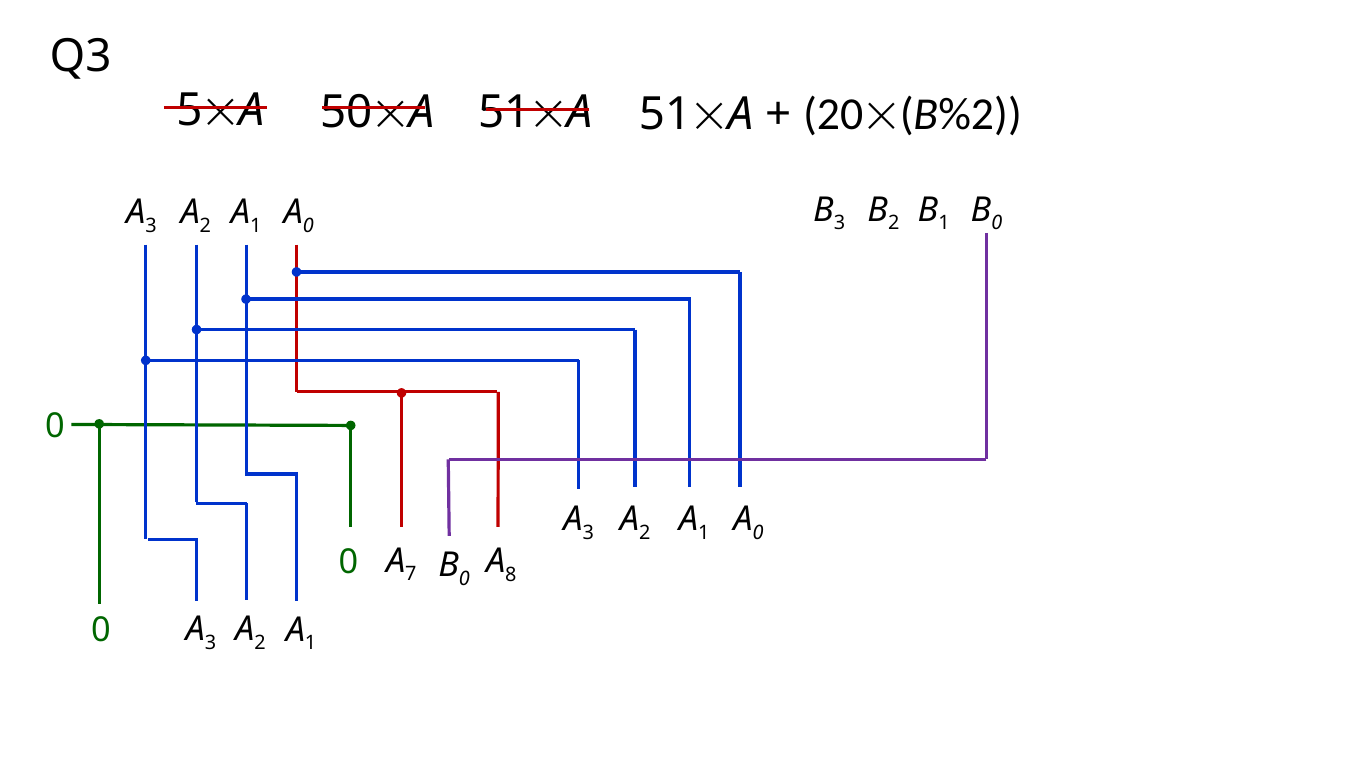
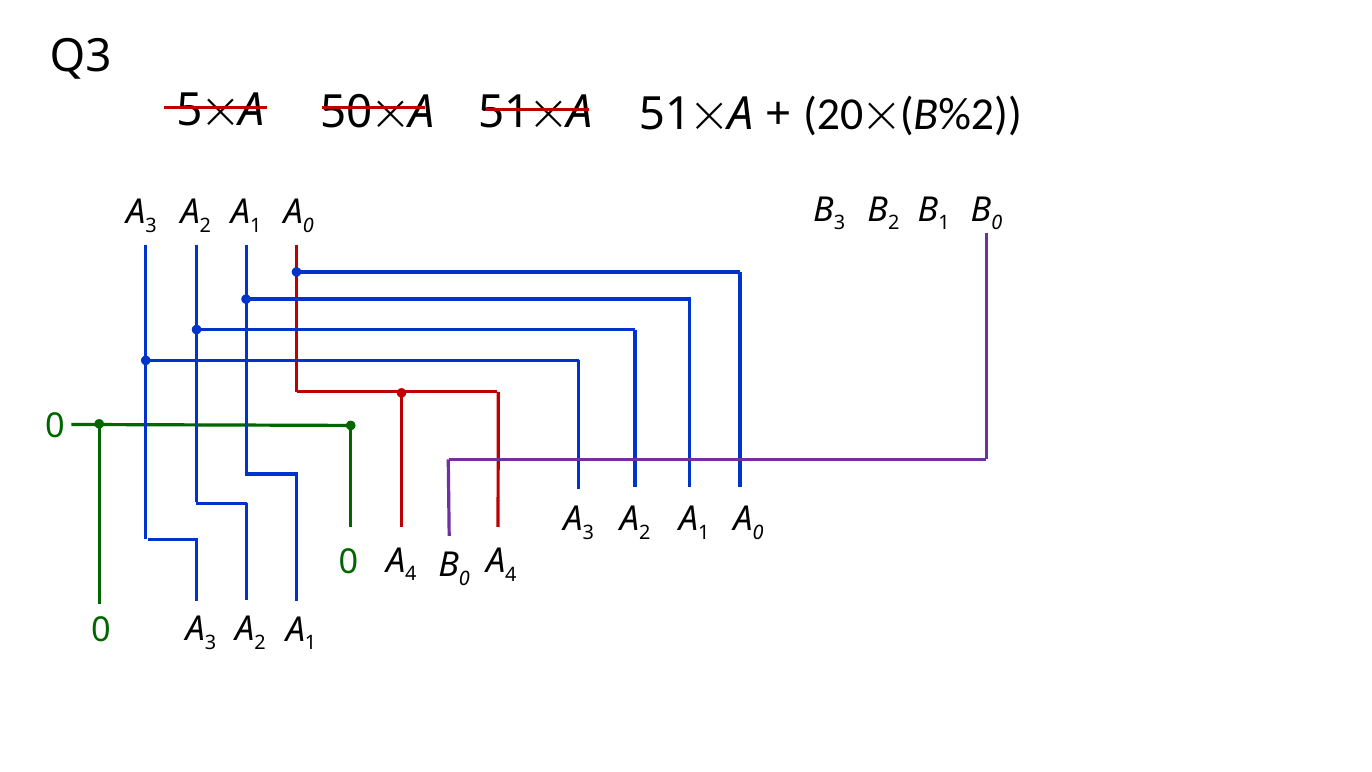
7: 7 -> 4 (411, 574)
8: 8 -> 4 (511, 575)
